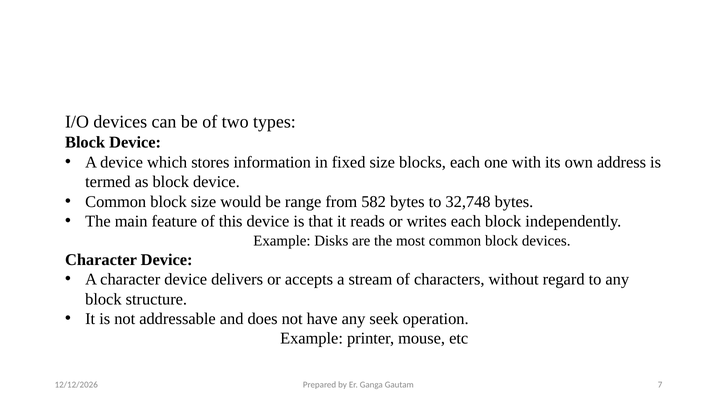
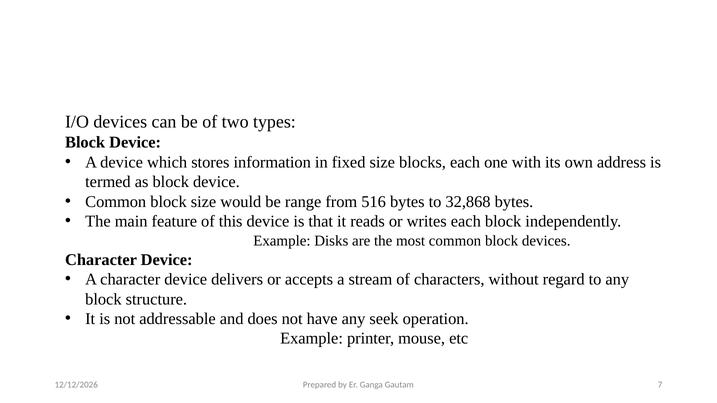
582: 582 -> 516 (374, 202)
32,748: 32,748 -> 32,868 (468, 202)
